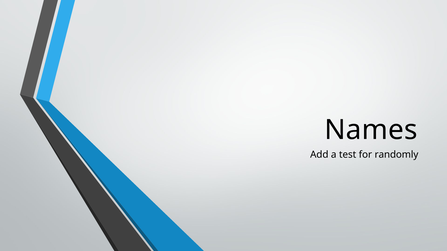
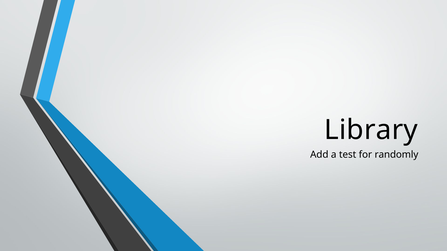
Names: Names -> Library (371, 130)
